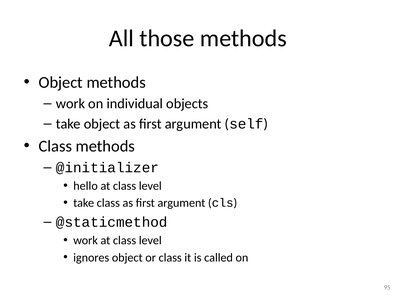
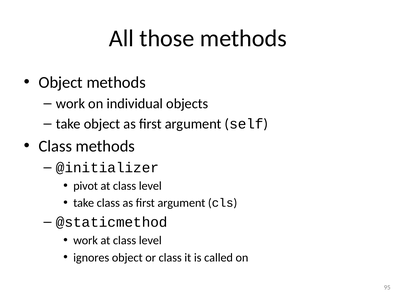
hello: hello -> pivot (86, 186)
